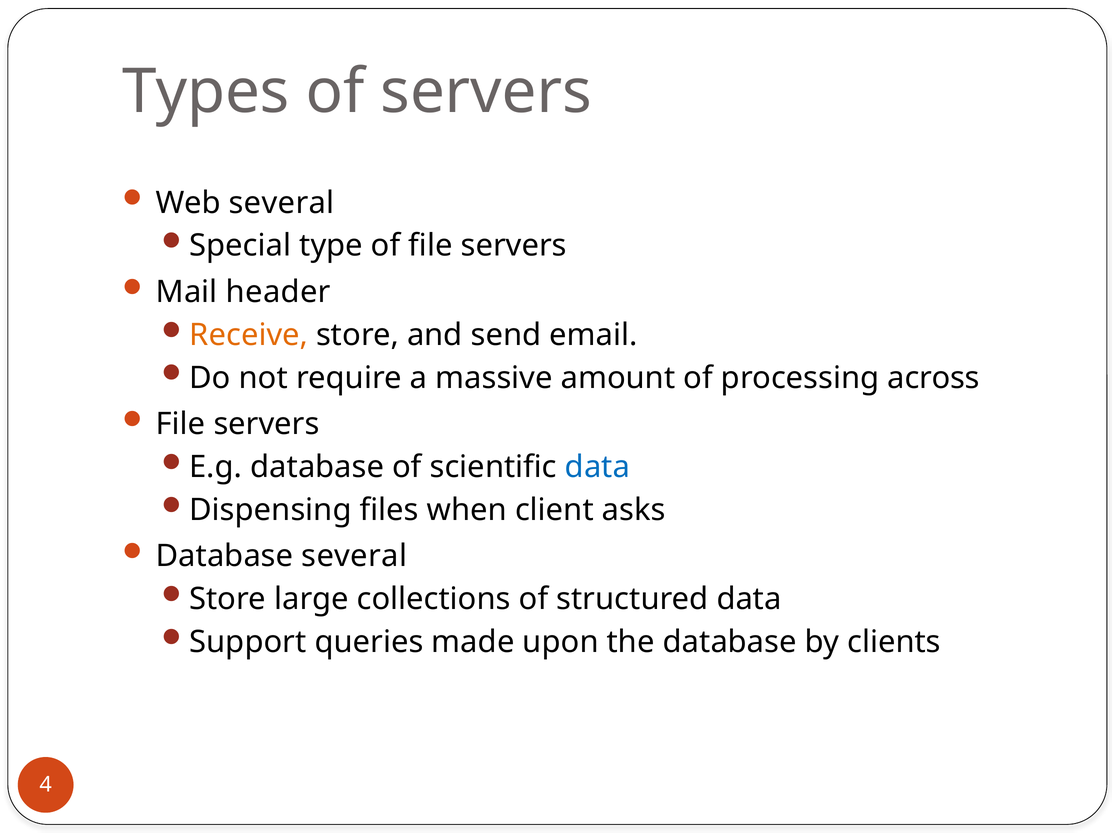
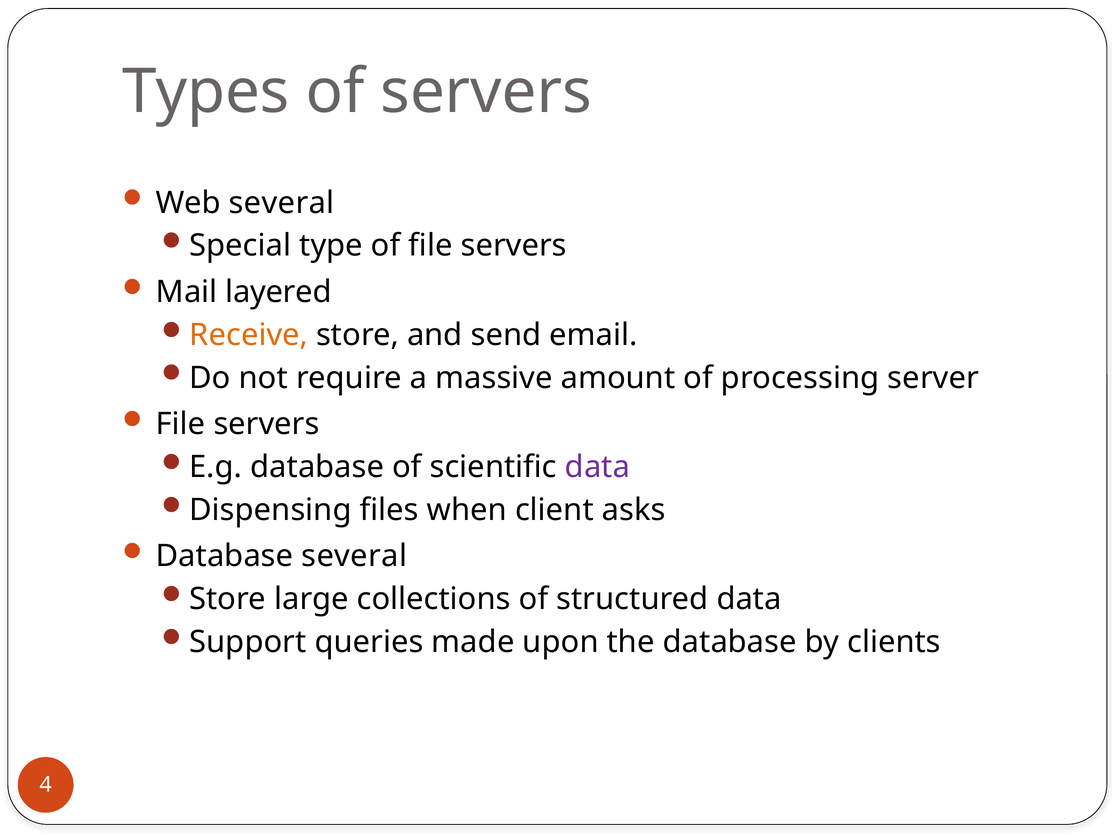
header: header -> layered (279, 292)
across: across -> server (933, 378)
data colour: blue -> purple (598, 467)
